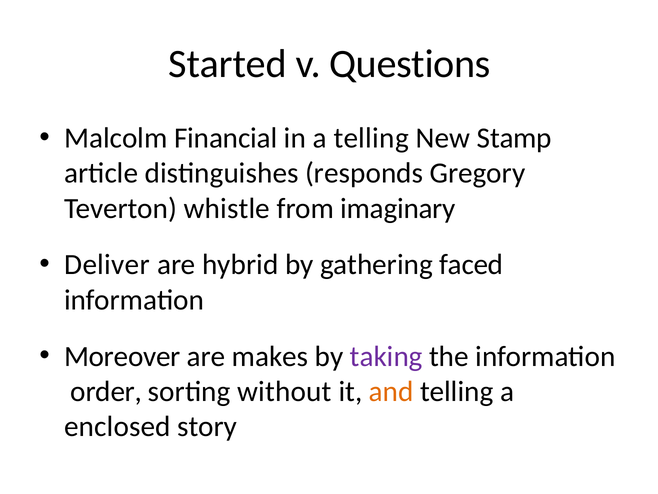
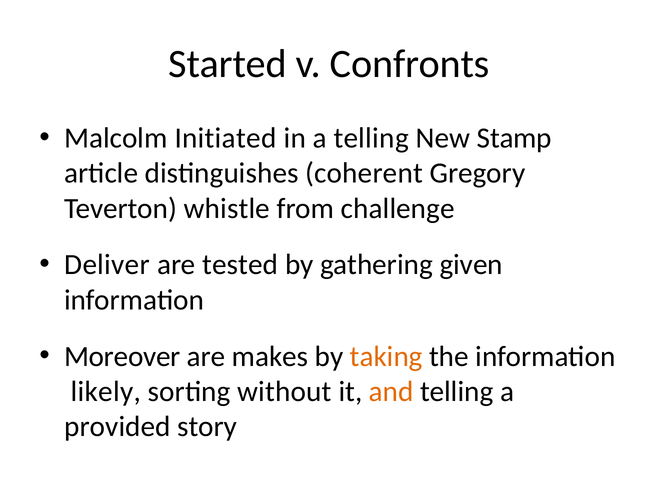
Questions: Questions -> Confronts (410, 64)
Financial: Financial -> Initiated (226, 138)
responds: responds -> coherent (364, 173)
imaginary: imaginary -> challenge (398, 208)
hybrid: hybrid -> tested (240, 265)
faced: faced -> given (471, 265)
taking colour: purple -> orange (386, 356)
order: order -> likely (106, 391)
enclosed: enclosed -> provided (117, 426)
